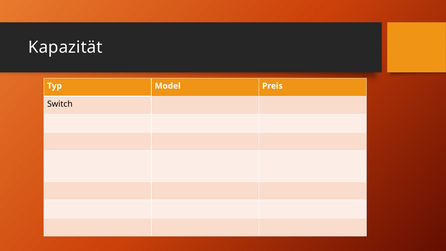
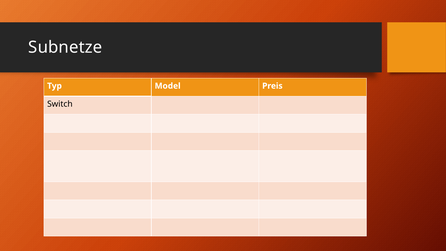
Kapazität: Kapazität -> Subnetze (65, 47)
